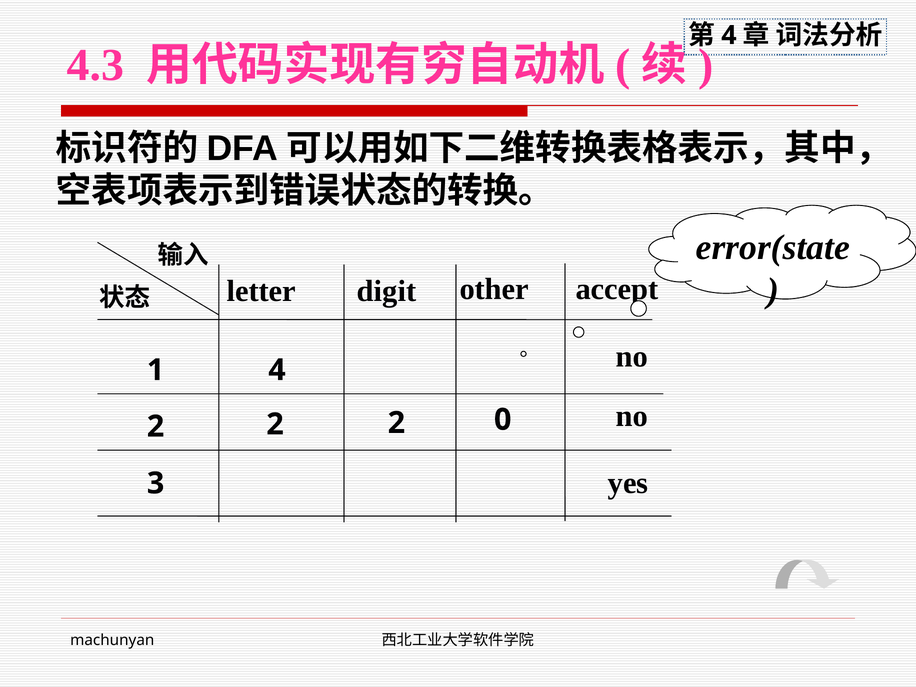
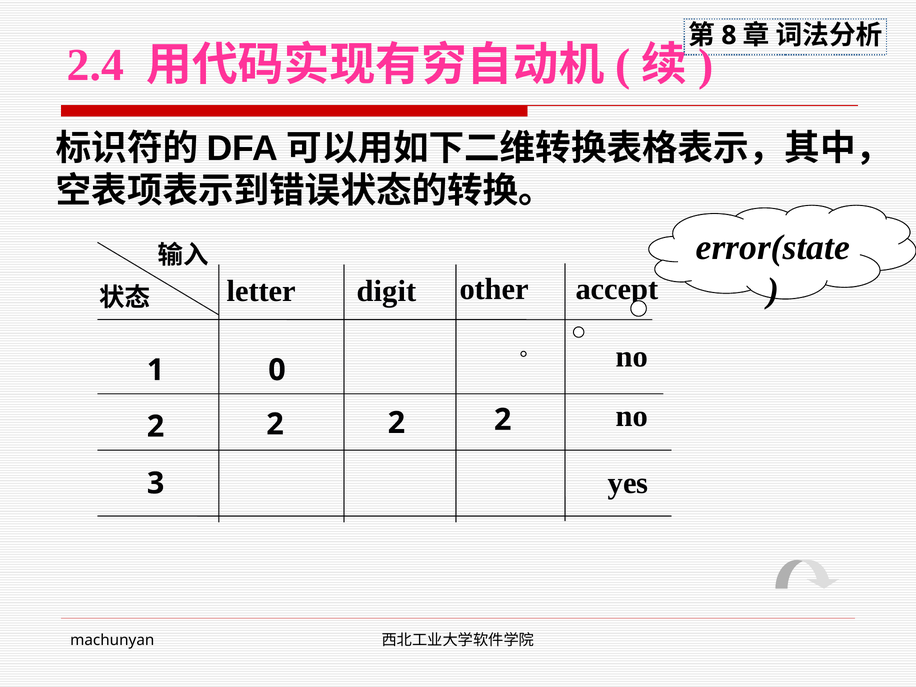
4: 4 -> 8 (729, 35)
4.3: 4.3 -> 2.4 (95, 65)
1 4: 4 -> 0 (277, 370)
2 2 0: 0 -> 2 (503, 420)
